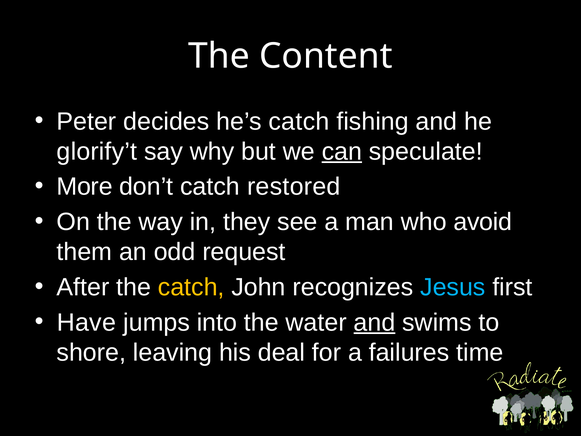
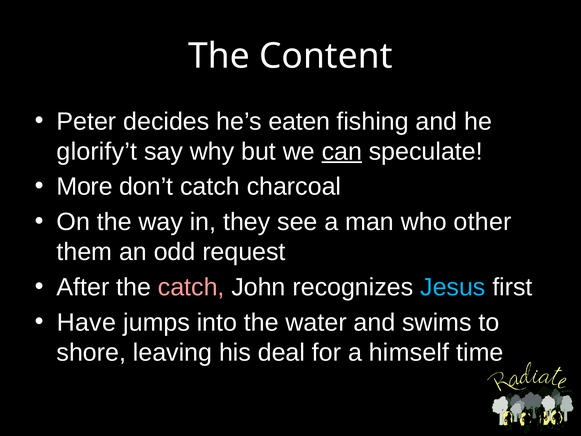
he’s catch: catch -> eaten (299, 121)
restored: restored -> charcoal (294, 187)
avoid: avoid -> other (483, 222)
catch colour: yellow -> pink (191, 287)
and underline: present -> none (374, 322)
failures: failures -> himself (409, 352)
